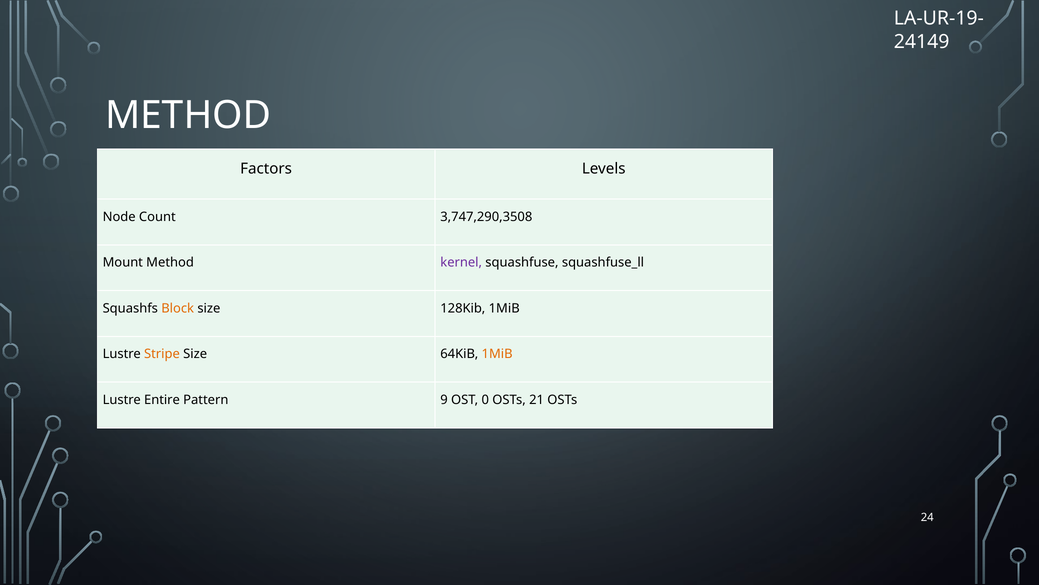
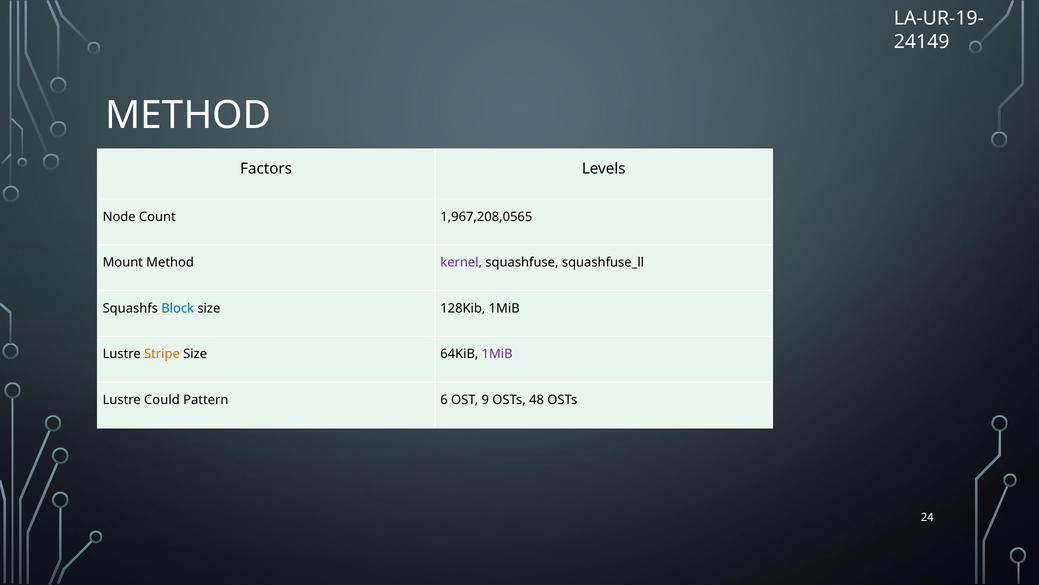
3,747,290,3508: 3,747,290,3508 -> 1,967,208,0565 (486, 217)
Block colour: orange -> blue (178, 308)
1MiB colour: orange -> purple (497, 354)
Entire: Entire -> Could (162, 399)
9: 9 -> 6 (444, 399)
0: 0 -> 9 (485, 399)
21: 21 -> 48 (537, 399)
